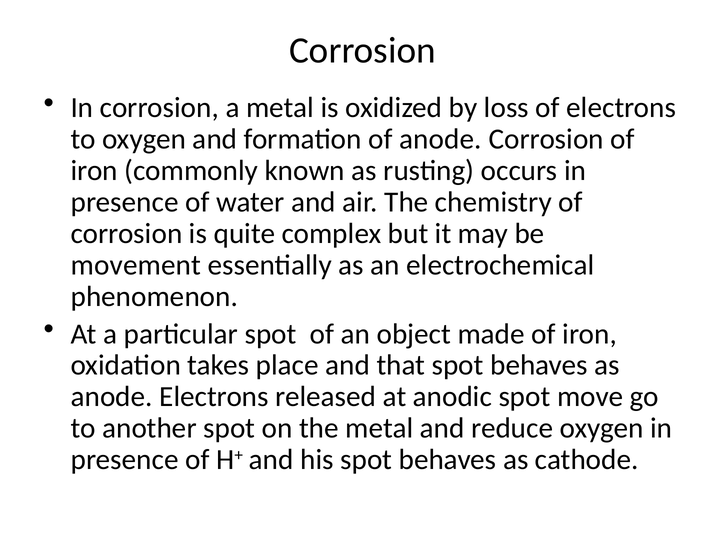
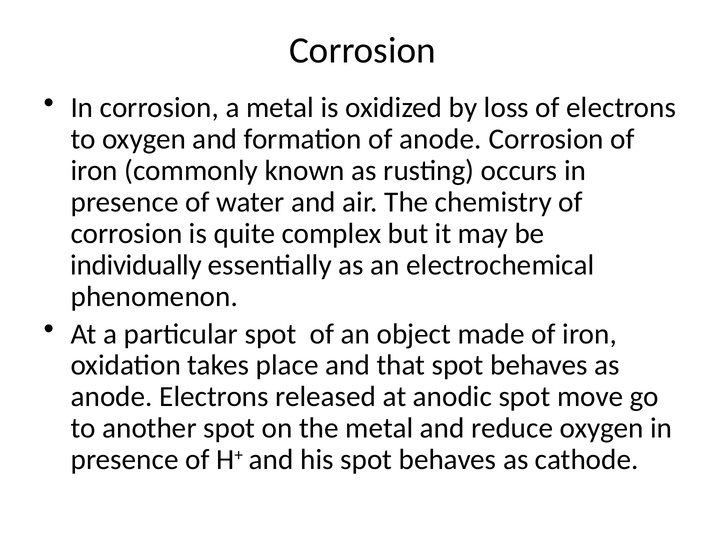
movement: movement -> individually (136, 265)
